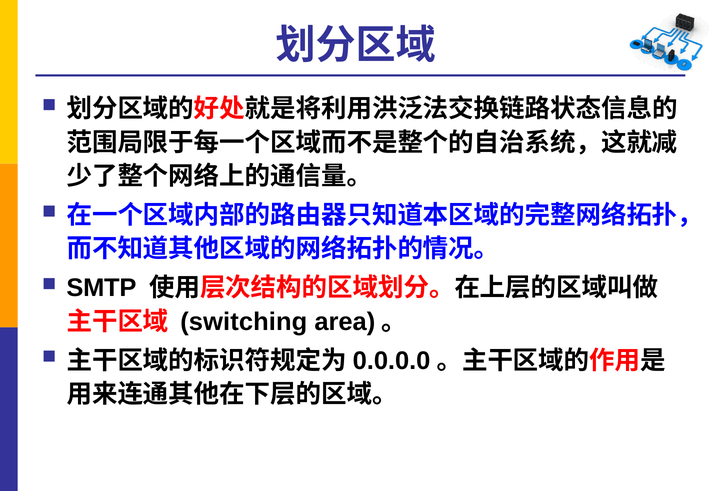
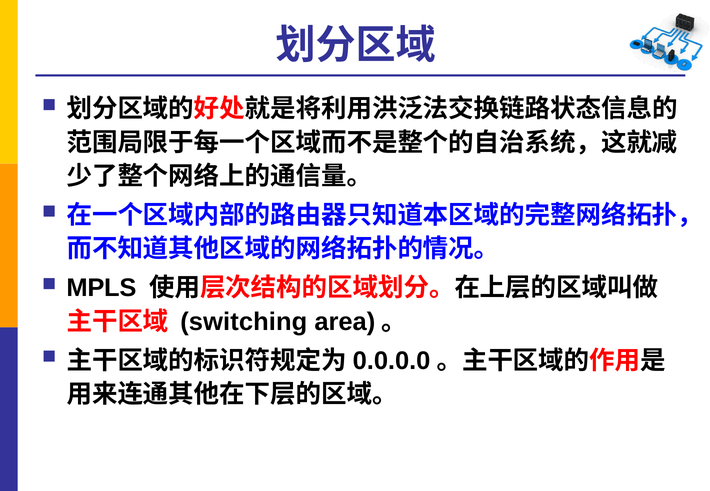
SMTP: SMTP -> MPLS (101, 288)
